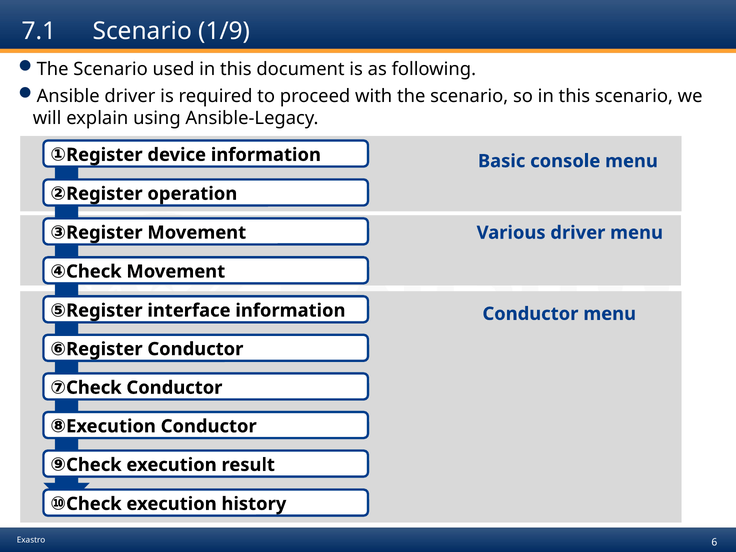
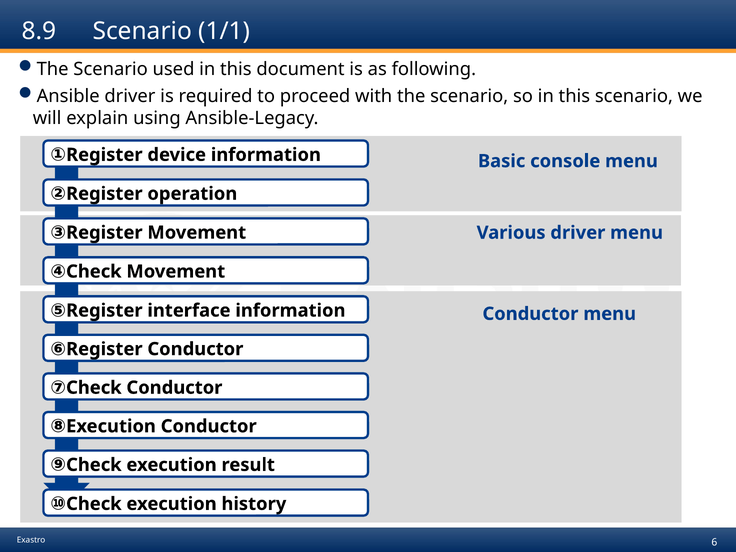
7.1: 7.1 -> 8.9 (39, 31)
1/9: 1/9 -> 1/1 (224, 31)
